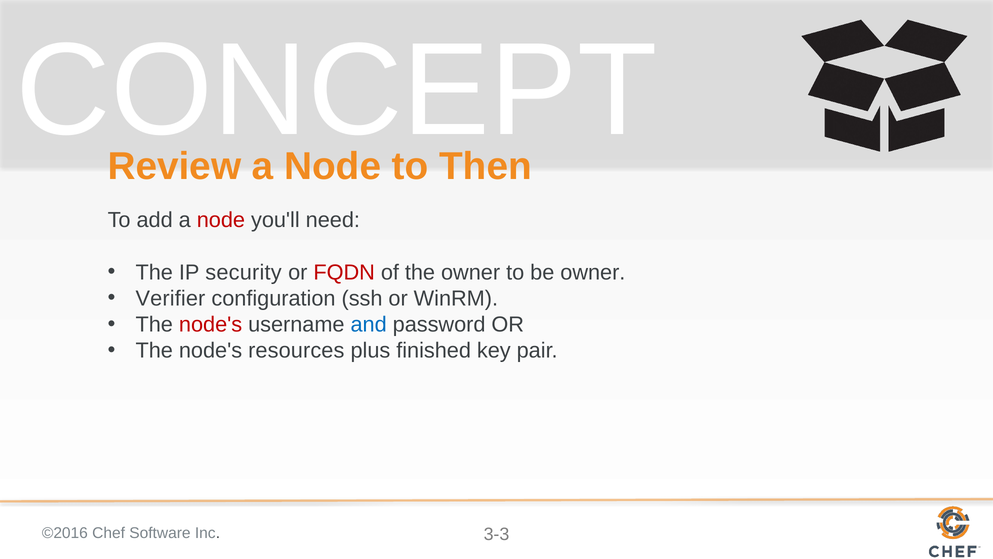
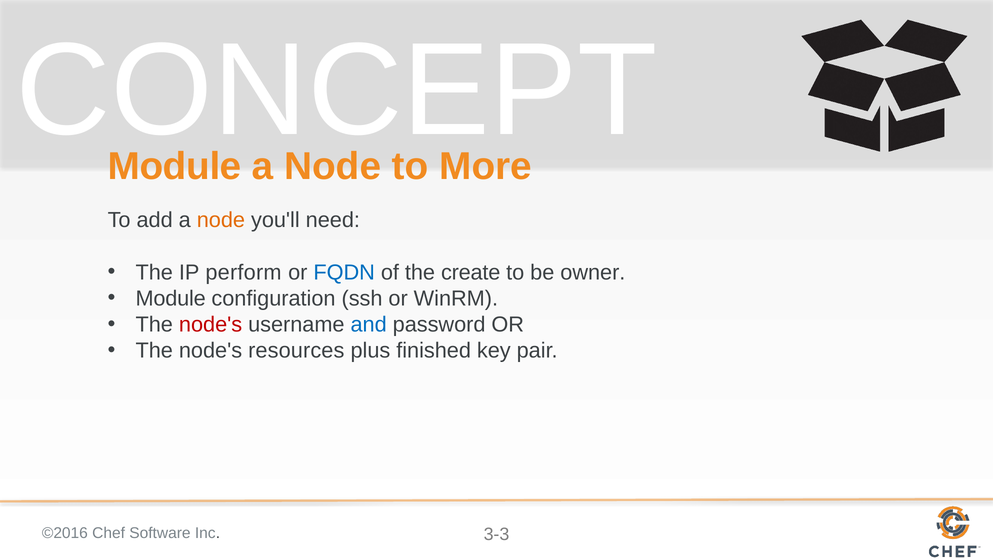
Review: Review -> Module (175, 166)
Then: Then -> More (486, 166)
node colour: red -> orange (221, 220)
security: security -> perform (243, 272)
FQDN colour: red -> blue (344, 272)
the owner: owner -> create (471, 272)
Verifier: Verifier -> Module (171, 298)
